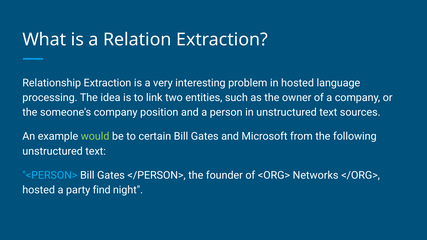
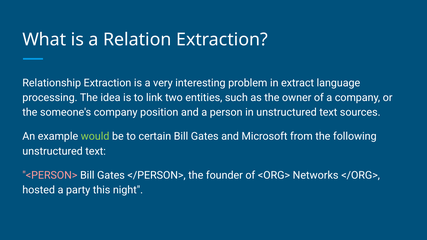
in hosted: hosted -> extract (298, 83)
<PERSON> colour: light blue -> pink (50, 175)
find: find -> this (102, 190)
